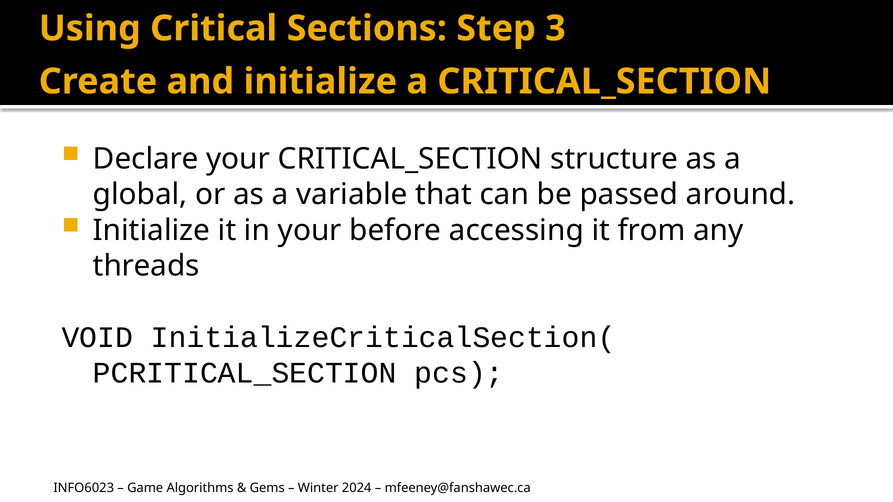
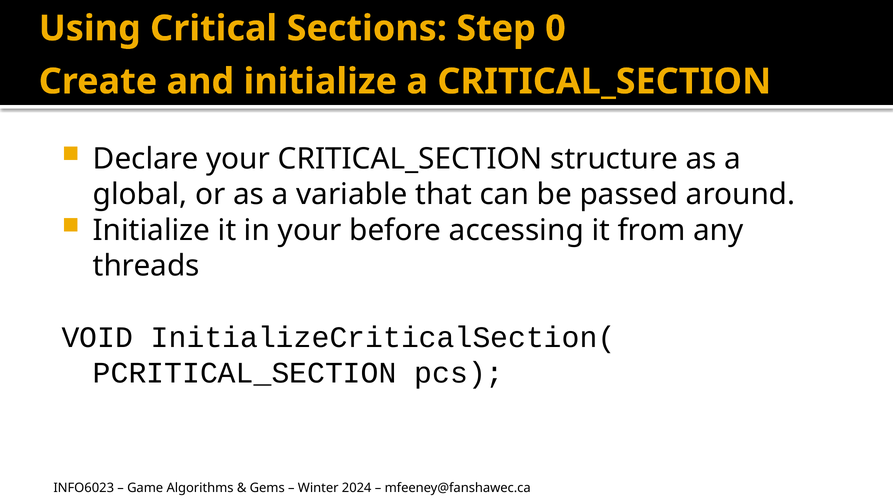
3: 3 -> 0 (555, 28)
